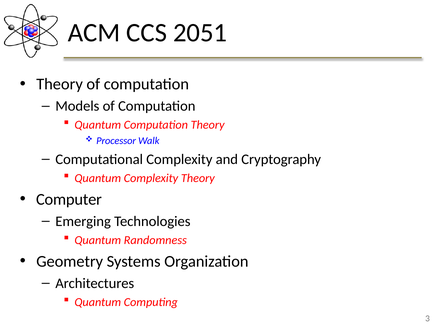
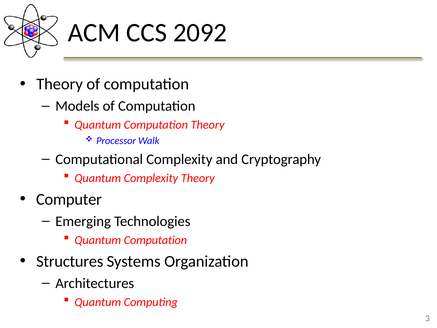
2051: 2051 -> 2092 (200, 33)
Randomness: Randomness -> Computation (155, 240)
Geometry: Geometry -> Structures (70, 261)
